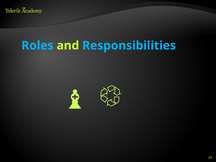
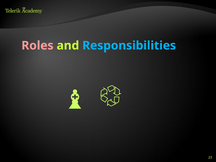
Roles colour: light blue -> pink (37, 46)
